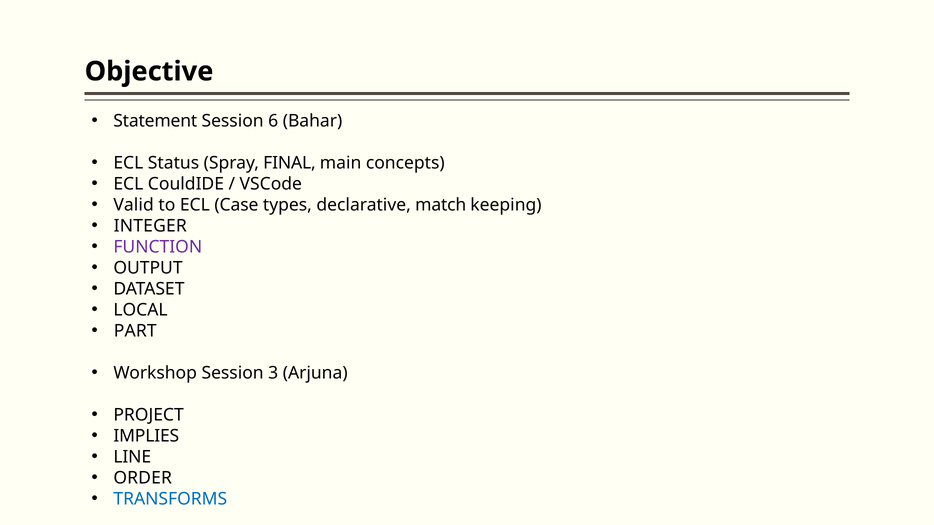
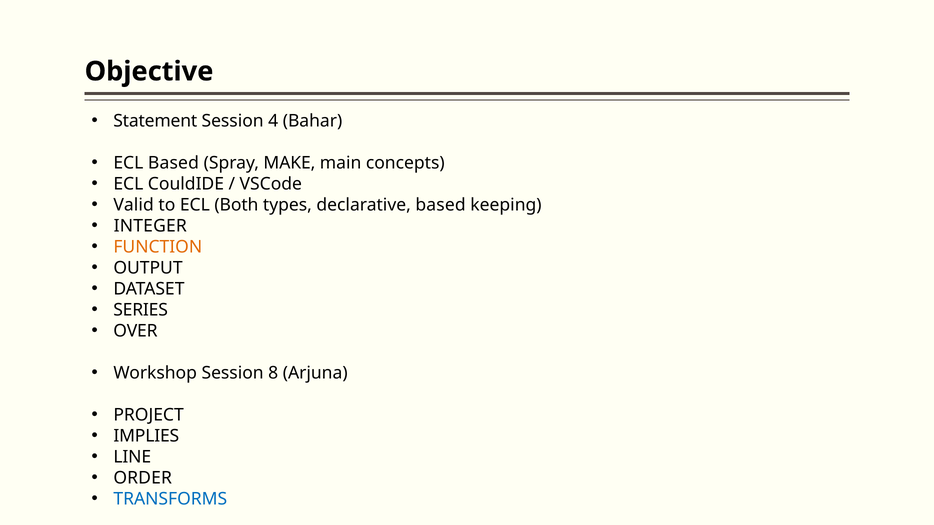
6: 6 -> 4 (273, 121)
ECL Status: Status -> Based (173, 163)
FINAL: FINAL -> MAKE (289, 163)
Case: Case -> Both (236, 205)
declarative match: match -> based (441, 205)
FUNCTION colour: purple -> orange (158, 247)
LOCAL: LOCAL -> SERIES (141, 310)
PART: PART -> OVER (135, 331)
3: 3 -> 8 (273, 373)
